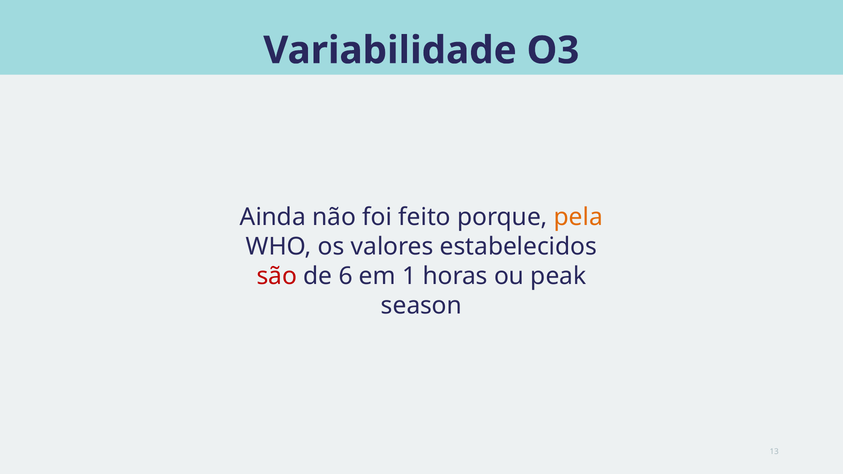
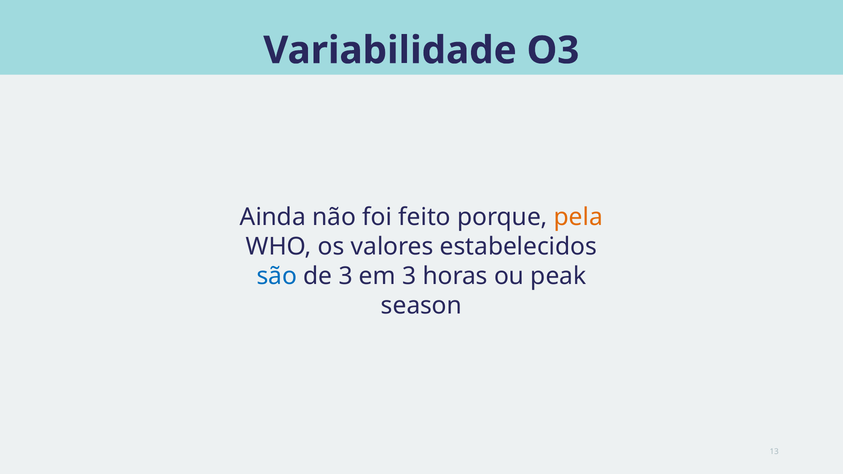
são colour: red -> blue (277, 276)
de 6: 6 -> 3 (346, 276)
em 1: 1 -> 3 (409, 276)
